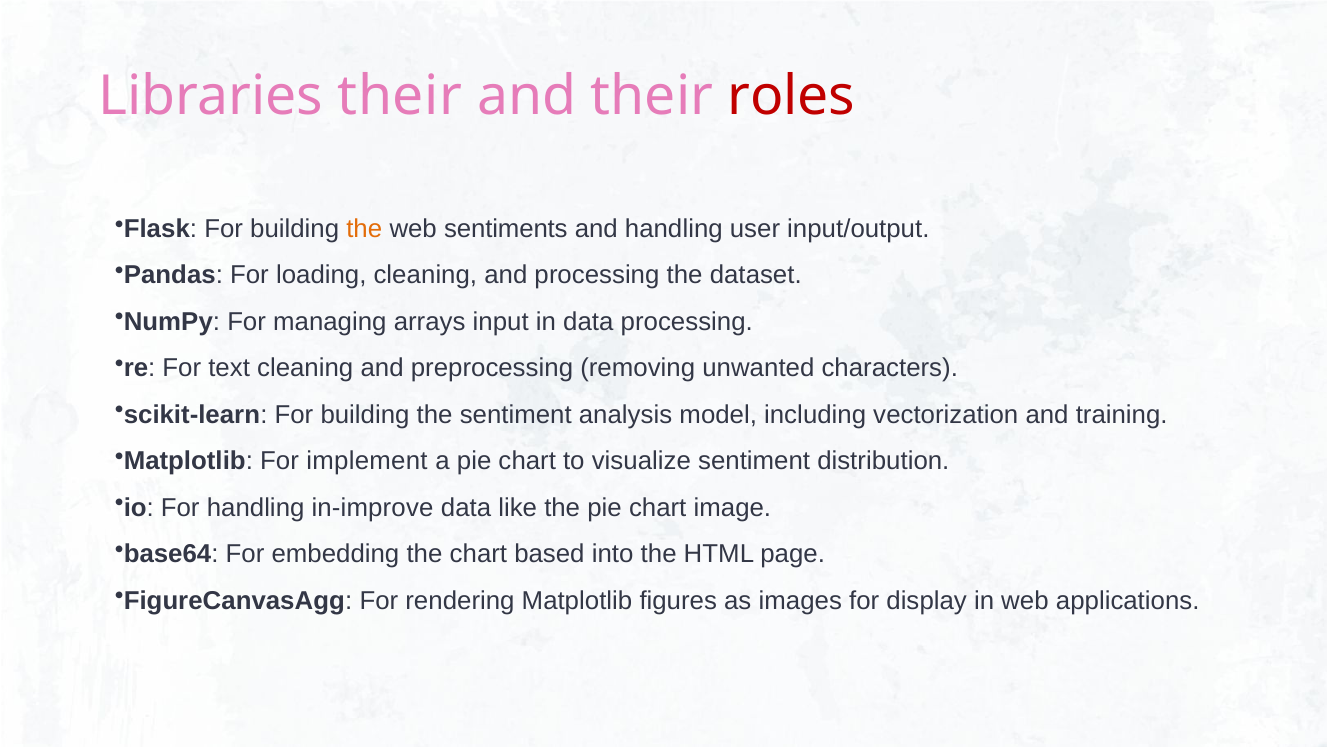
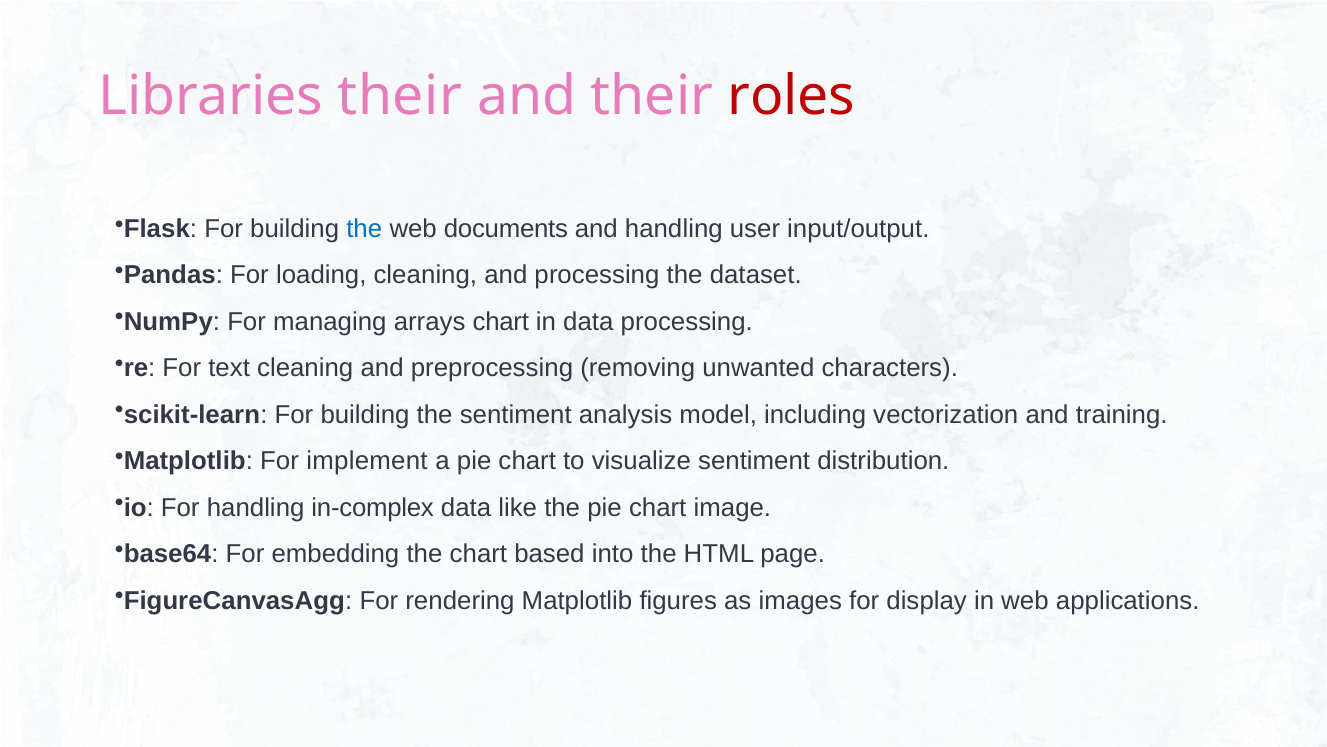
the colour: orange -> blue (364, 229)
sentiments: sentiments -> documents (506, 229)
arrays input: input -> chart (501, 321)
in-improve: in-improve -> in-complex (373, 507)
